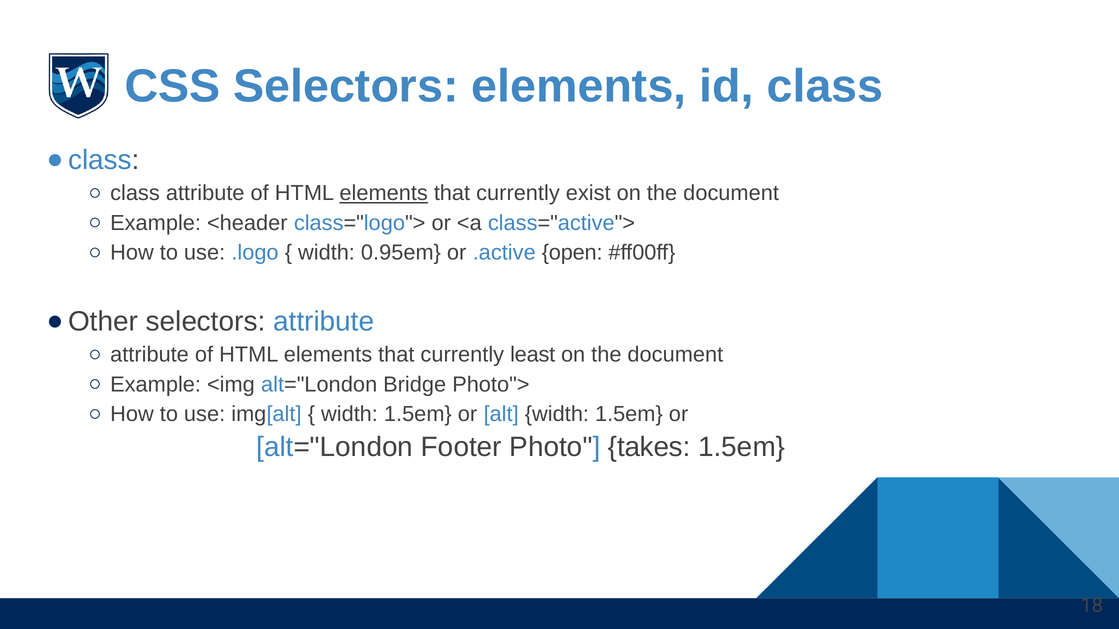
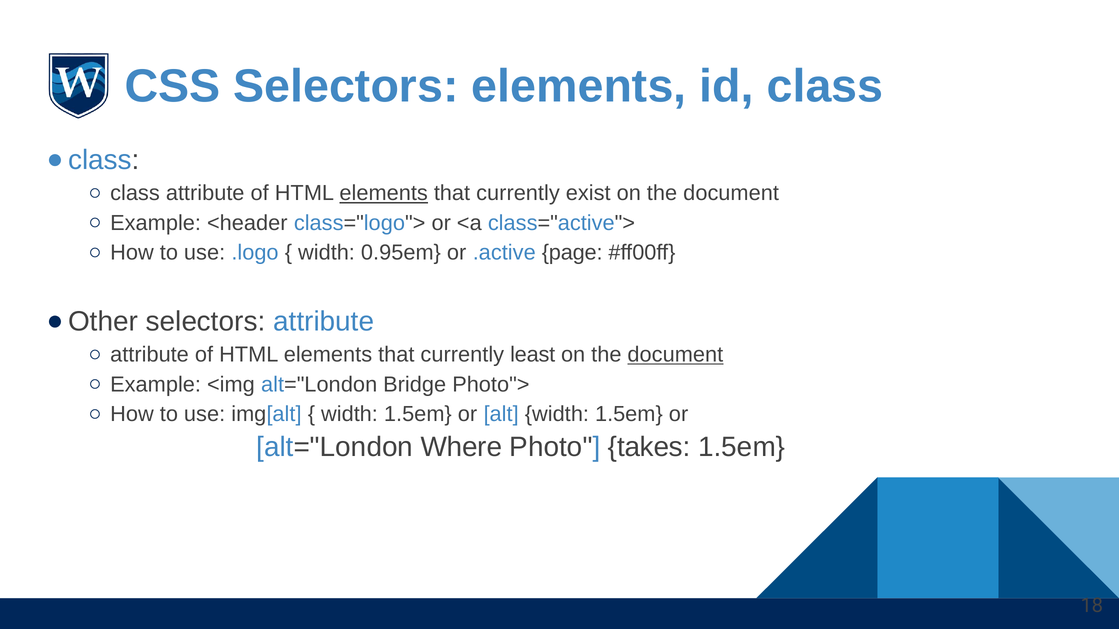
open: open -> page (572, 253)
document underline: none -> present (675, 355)
Footer: Footer -> Where (461, 448)
